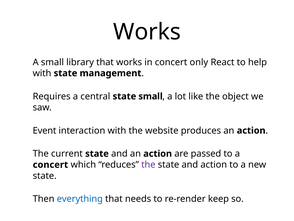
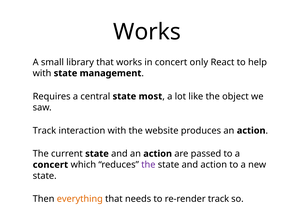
state small: small -> most (150, 96)
Event: Event -> Track (44, 130)
everything colour: blue -> orange (80, 199)
re-render keep: keep -> track (218, 199)
